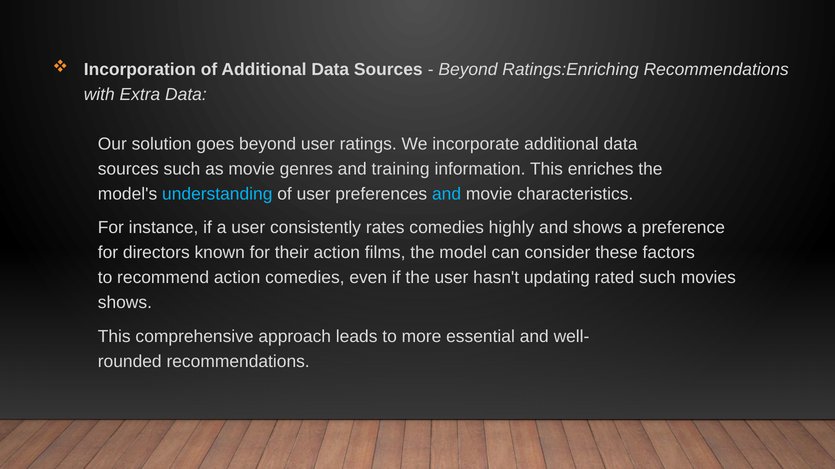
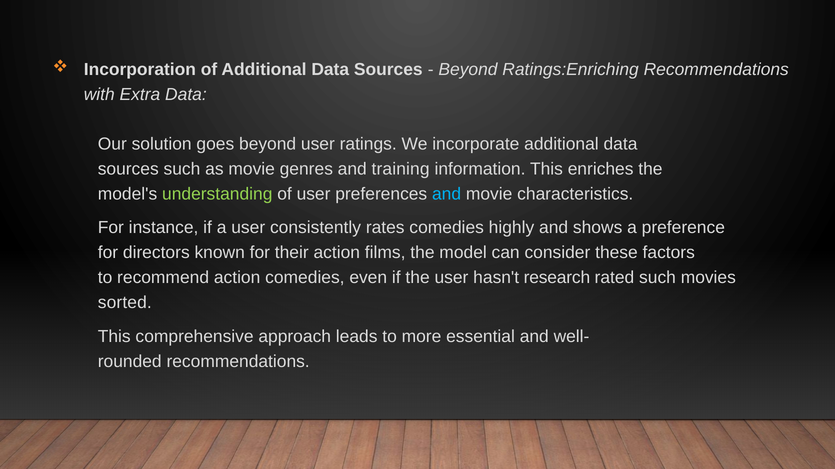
understanding colour: light blue -> light green (217, 194)
updating: updating -> research (557, 278)
shows: shows -> sorted (125, 303)
